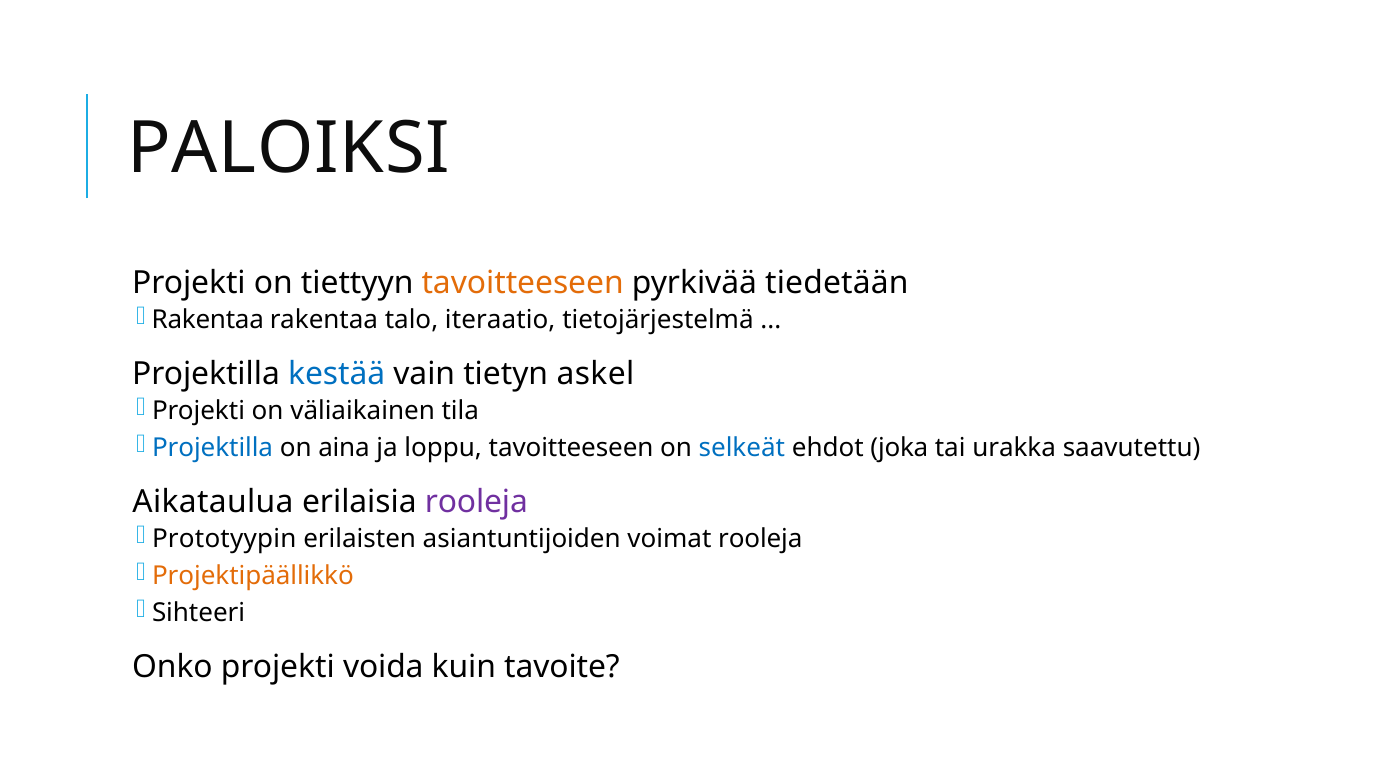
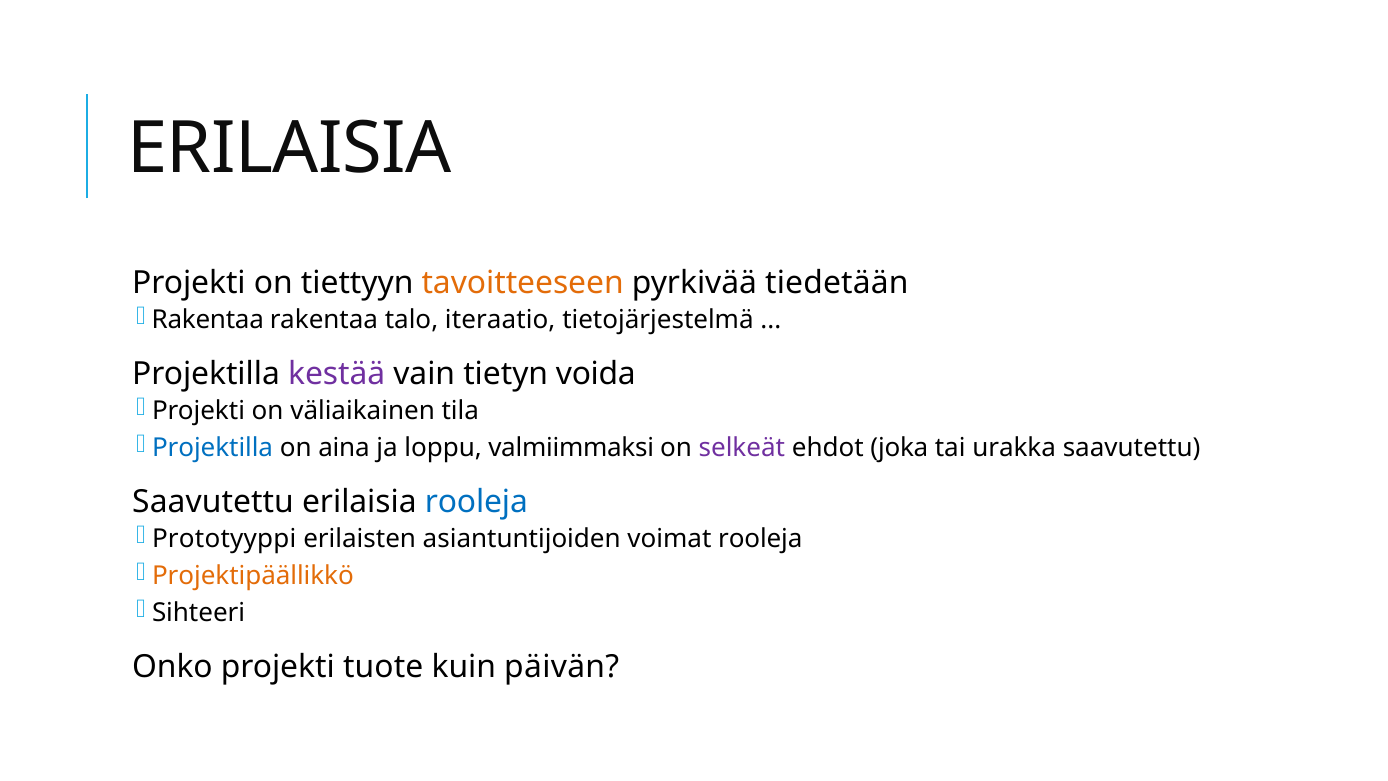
PALOIKSI: PALOIKSI -> ERILAISIA (289, 149)
kestää colour: blue -> purple (337, 374)
askel: askel -> voida (596, 374)
loppu tavoitteeseen: tavoitteeseen -> valmiimmaksi (571, 448)
selkeät colour: blue -> purple (742, 448)
Aikataulua: Aikataulua -> Saavutettu (213, 502)
rooleja colour: purple -> blue (476, 502)
Prototyypin: Prototyypin -> Prototyyppi (224, 539)
voida: voida -> tuote (383, 667)
tavoite: tavoite -> päivän (562, 667)
